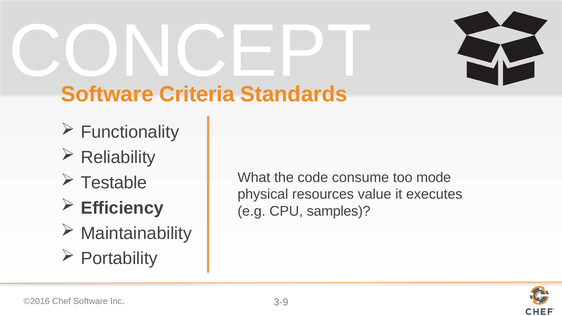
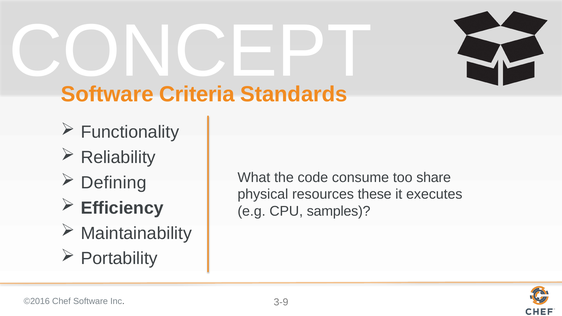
mode: mode -> share (434, 178)
Testable: Testable -> Defining (114, 183)
value: value -> these (375, 194)
